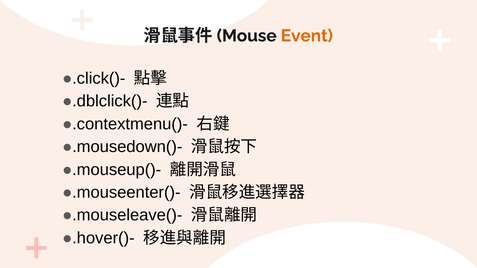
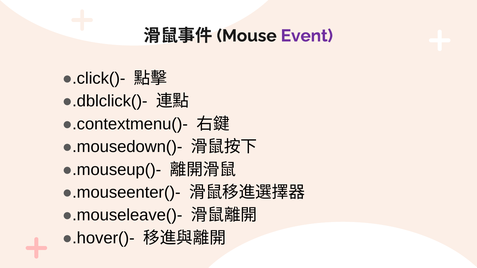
Event colour: orange -> purple (307, 36)
